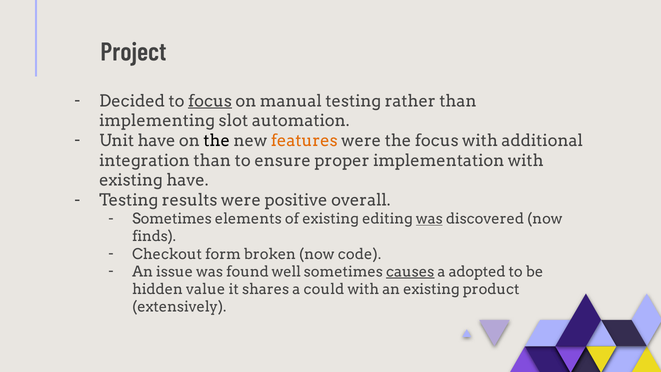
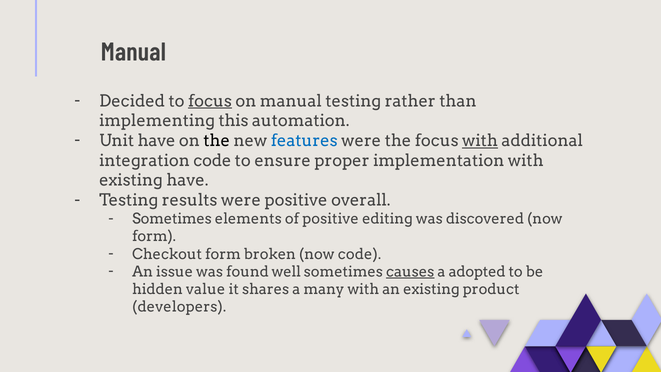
Project: Project -> Manual (133, 52)
slot: slot -> this (234, 121)
features colour: orange -> blue (304, 141)
with underline: none -> present (480, 141)
integration than: than -> code (212, 161)
of existing: existing -> positive (331, 219)
was underline: present -> none (429, 219)
finds: finds -> form (154, 236)
could: could -> many (324, 289)
extensively: extensively -> developers (179, 307)
